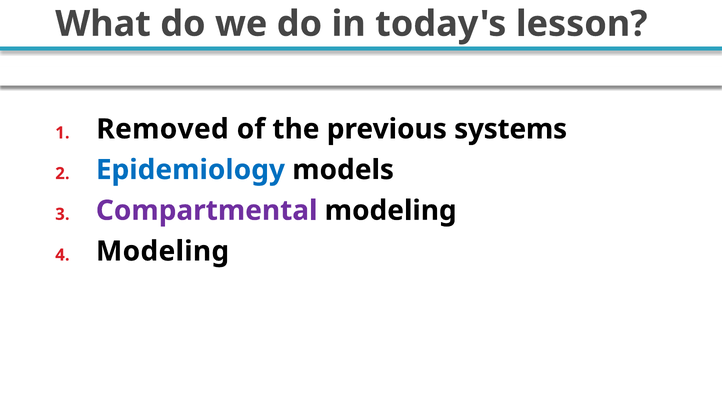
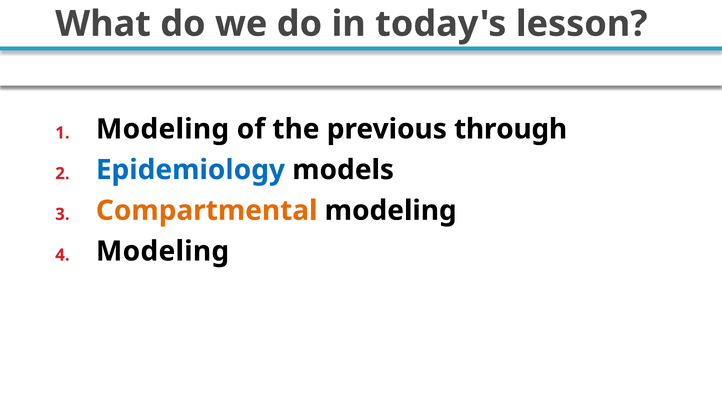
Removed: Removed -> Modeling (163, 129)
systems: systems -> through (511, 129)
Compartmental colour: purple -> orange (207, 211)
